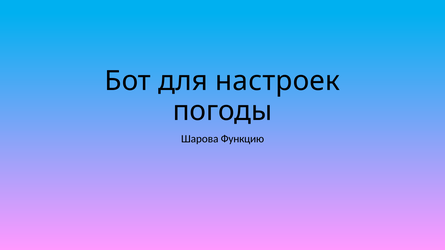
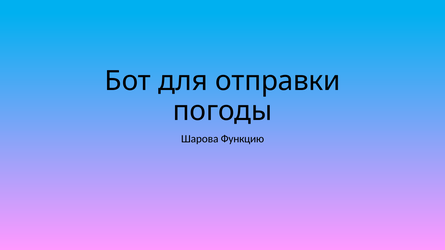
настроек: настроек -> отправки (278, 81)
